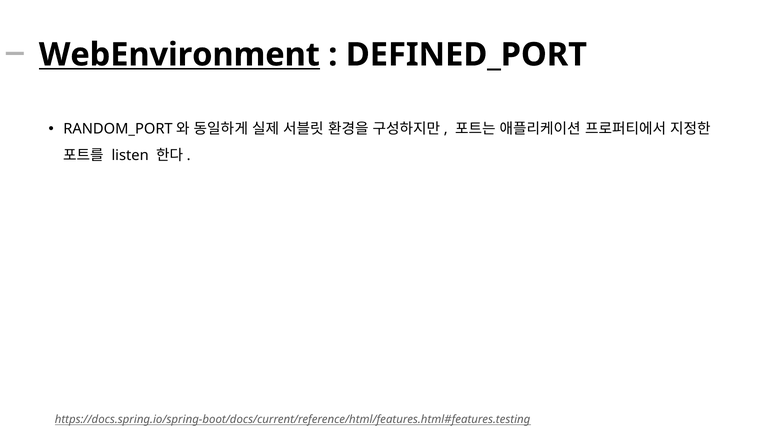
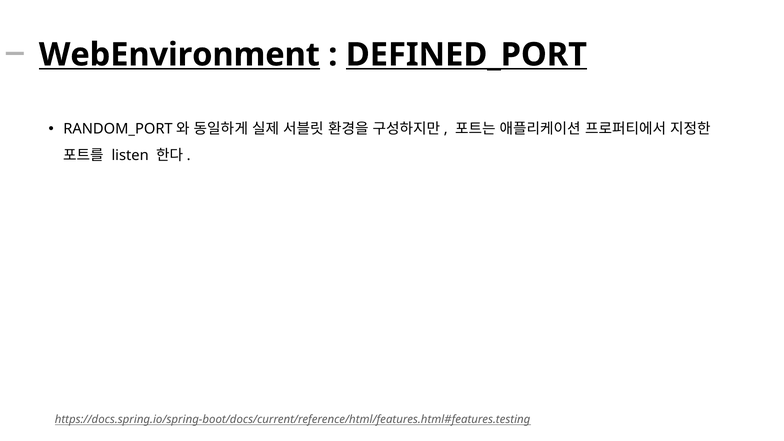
DEFINED_PORT underline: none -> present (466, 55)
